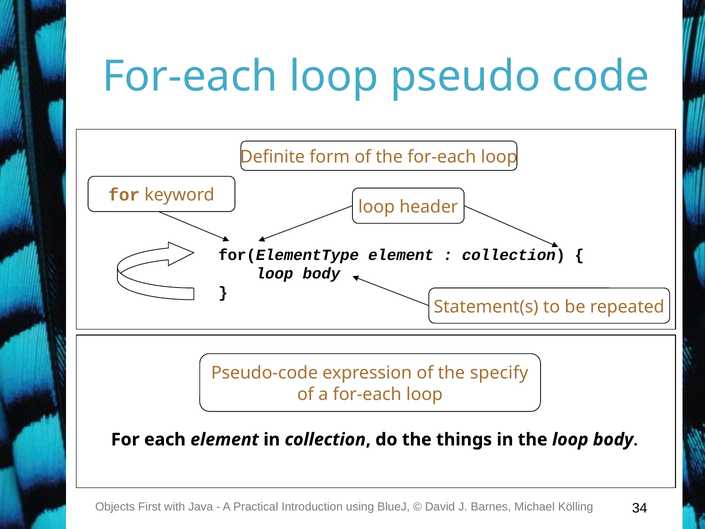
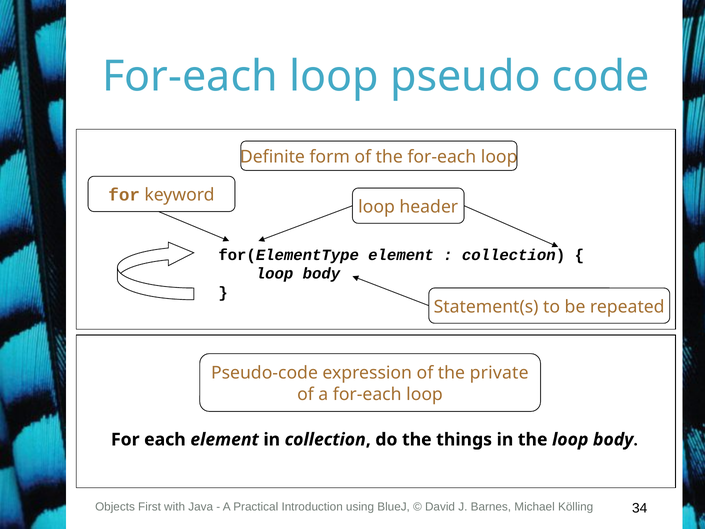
specify: specify -> private (499, 373)
